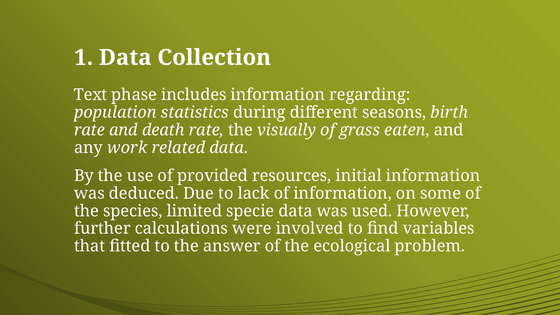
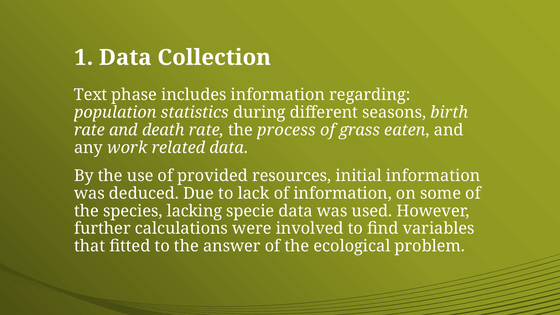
visually: visually -> process (287, 130)
limited: limited -> lacking (194, 211)
